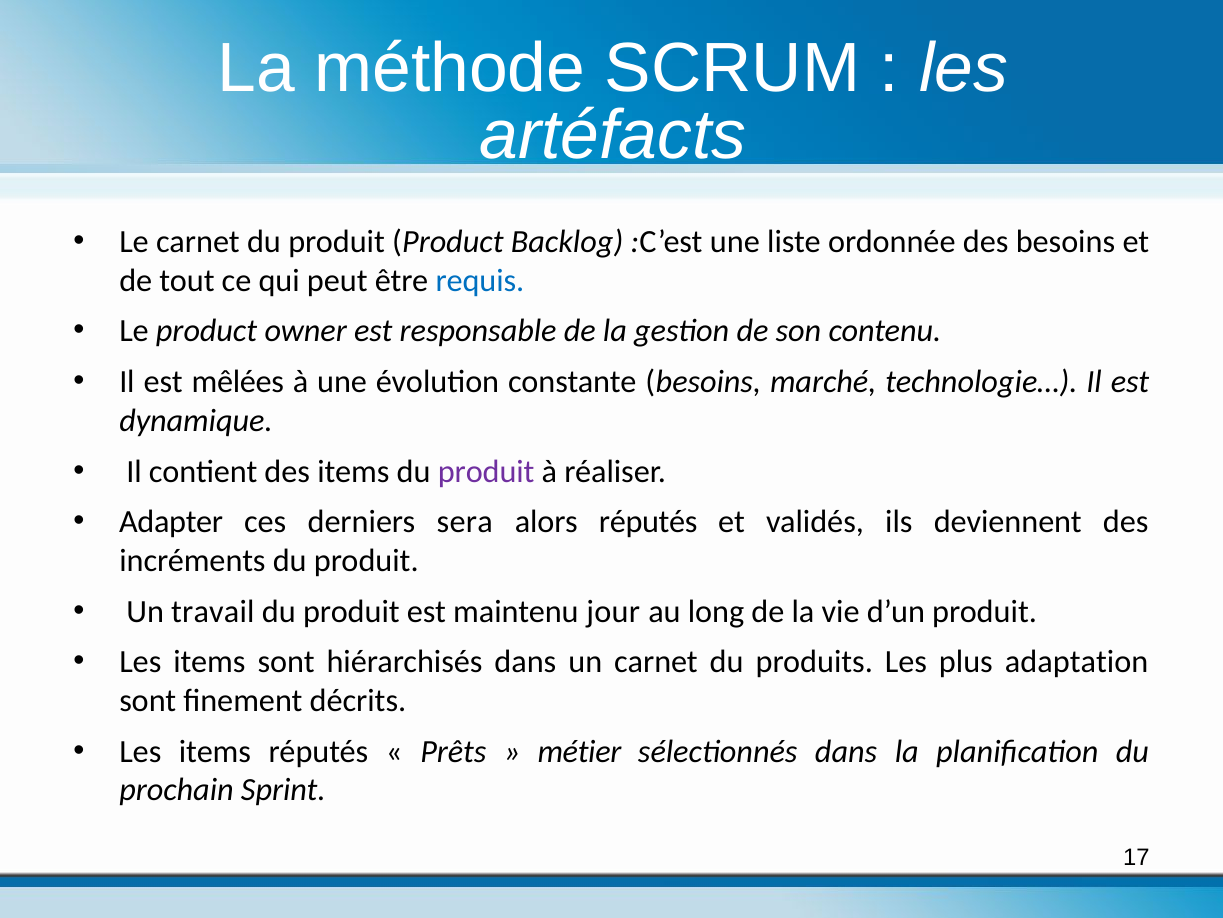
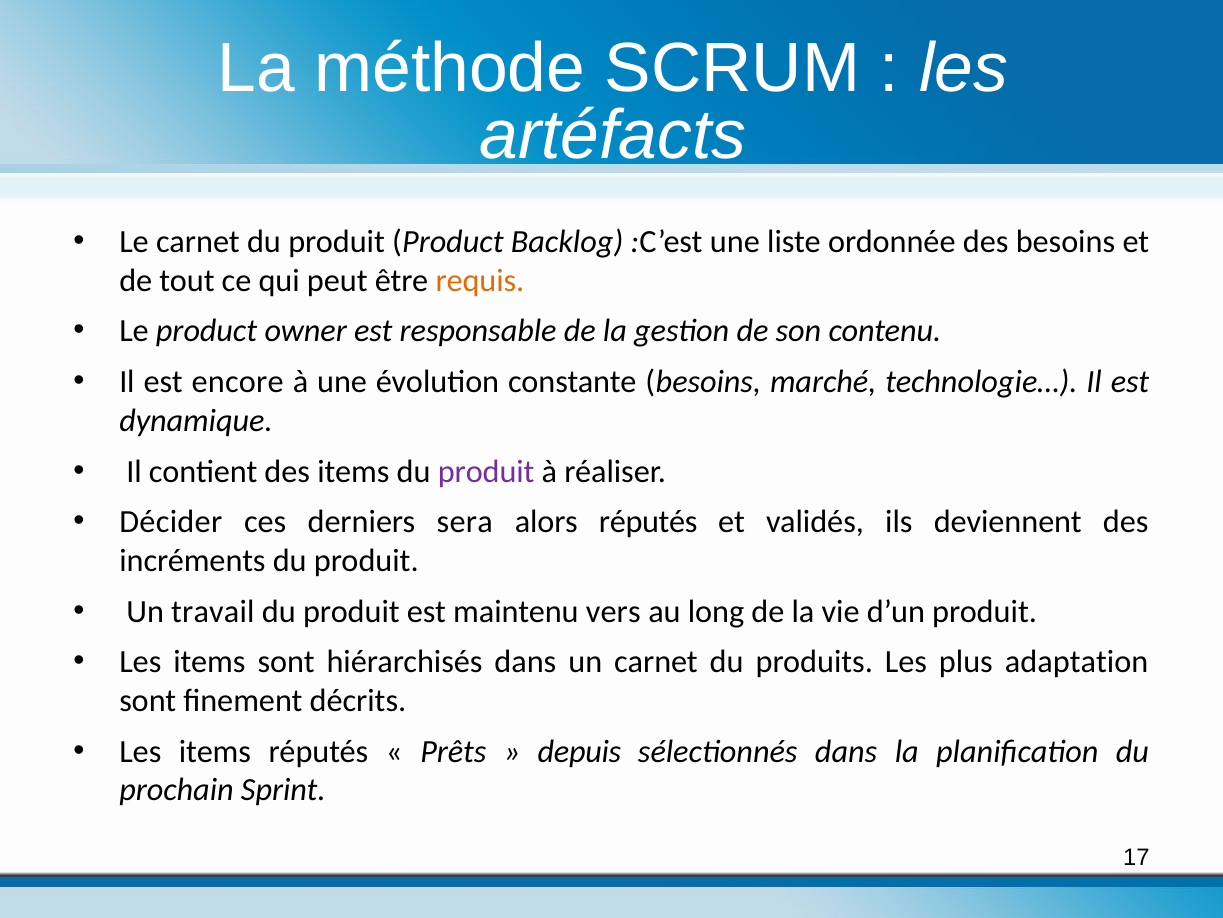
requis colour: blue -> orange (480, 280)
mêlées: mêlées -> encore (238, 382)
Adapter: Adapter -> Décider (171, 522)
jour: jour -> vers (613, 611)
métier: métier -> depuis (579, 751)
